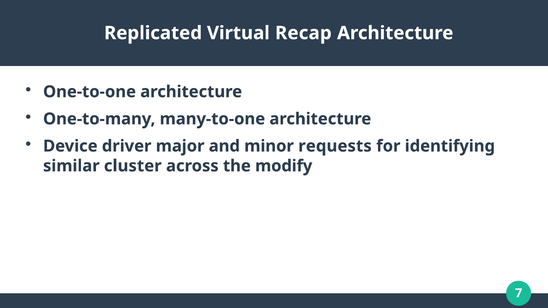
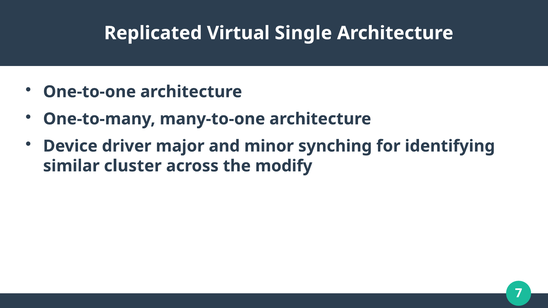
Recap: Recap -> Single (303, 33)
requests: requests -> synching (335, 146)
